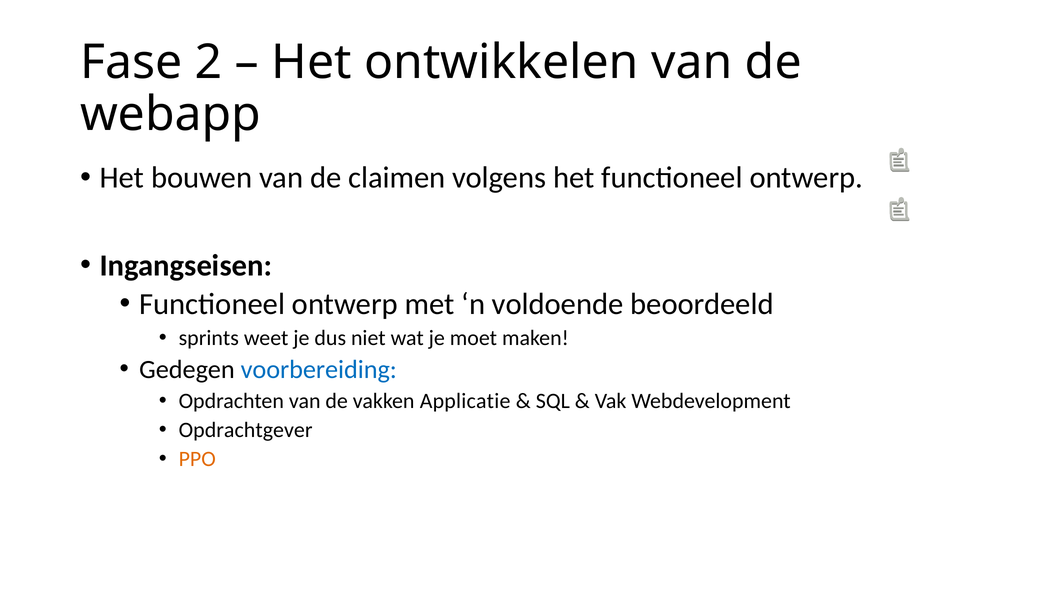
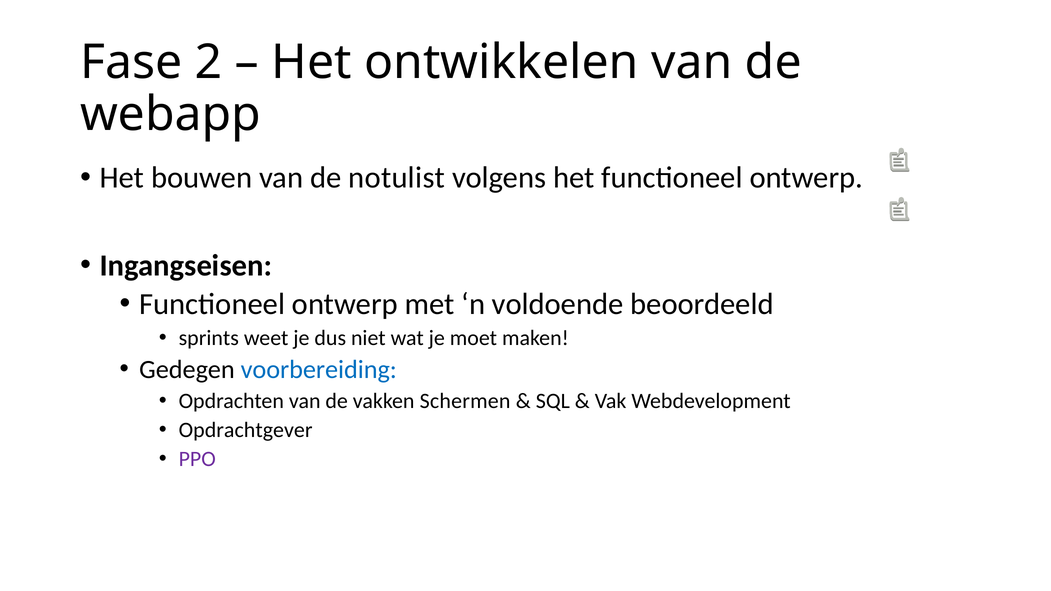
claimen: claimen -> notulist (397, 178)
Applicatie: Applicatie -> Schermen (465, 401)
PPO colour: orange -> purple (197, 459)
